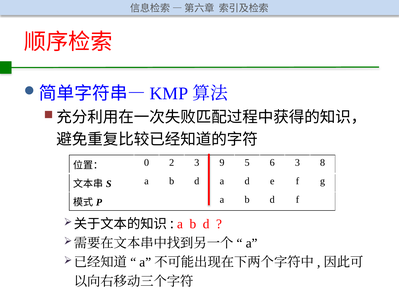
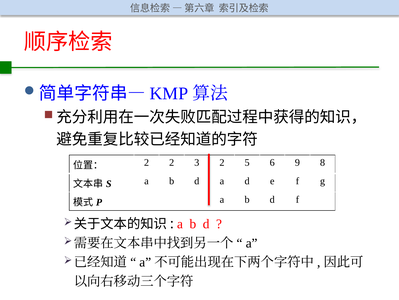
0: 0 -> 2 (146, 162)
3 9: 9 -> 2 (222, 162)
6 3: 3 -> 9 (297, 162)
